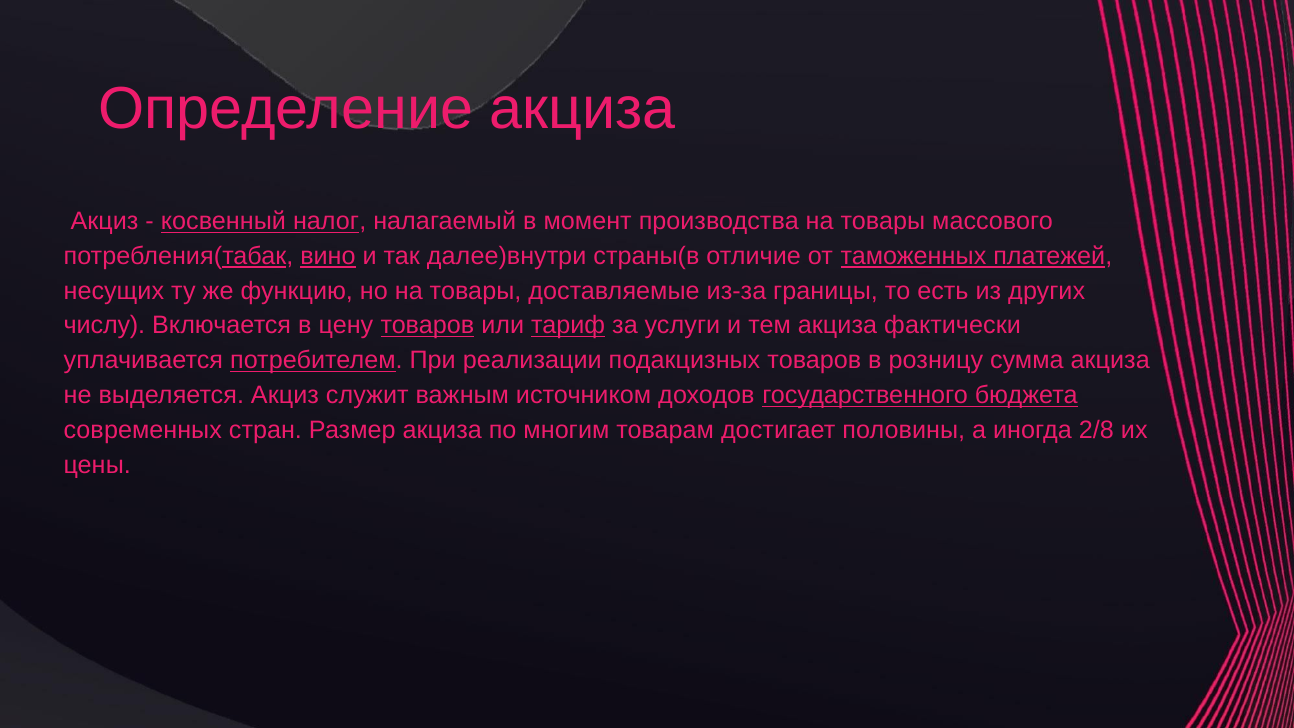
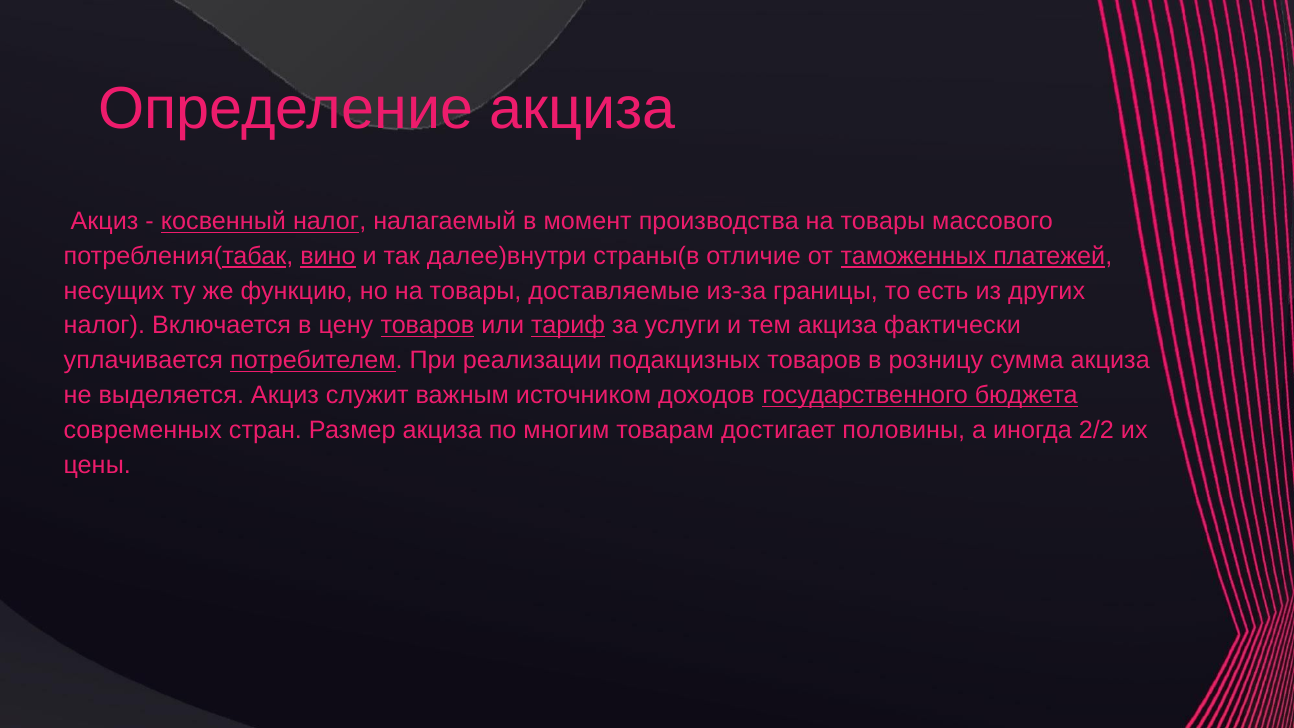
числу: числу -> налог (104, 325)
2/8: 2/8 -> 2/2 (1096, 430)
